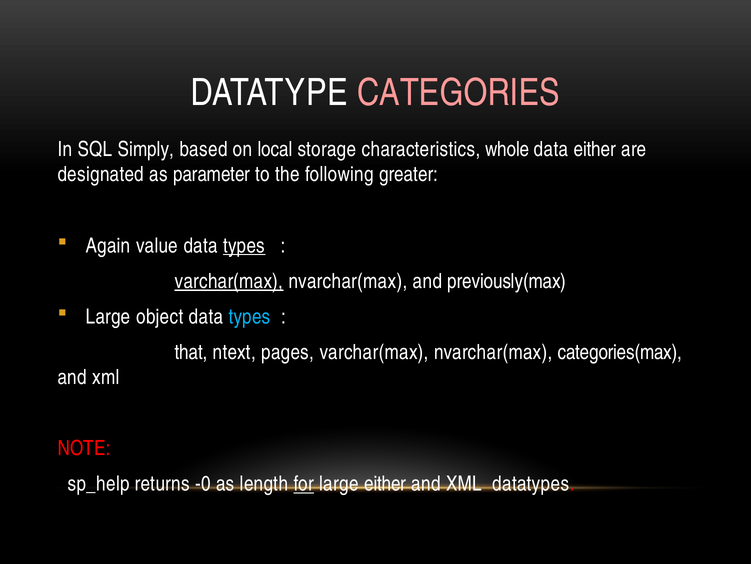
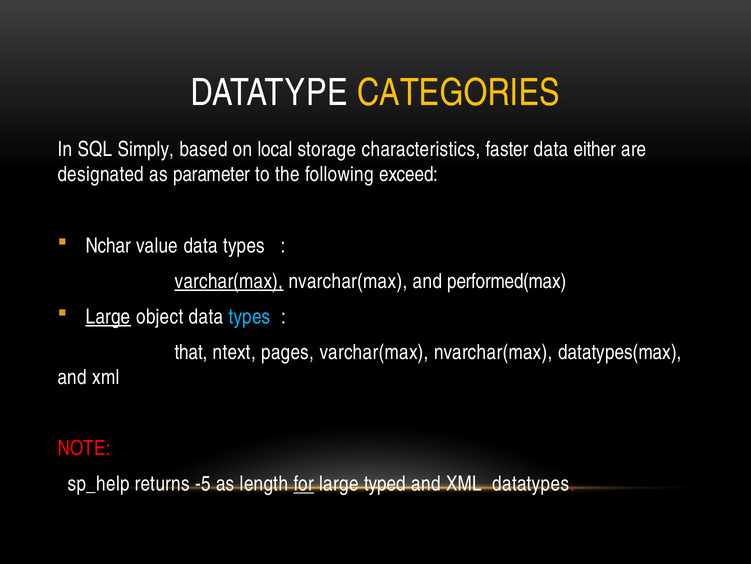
CATEGORIES colour: pink -> yellow (458, 93)
whole: whole -> faster (507, 149)
greater: greater -> exceed (409, 174)
Again: Again -> Nchar (108, 245)
types underline: present -> none (244, 245)
previously(max: previously(max -> performed(max (507, 281)
Large underline: none -> present (108, 316)
categories(max: categories(max -> datatypes(max (620, 352)
-0: -0 -> -5 (203, 483)
large either: either -> typed (385, 483)
